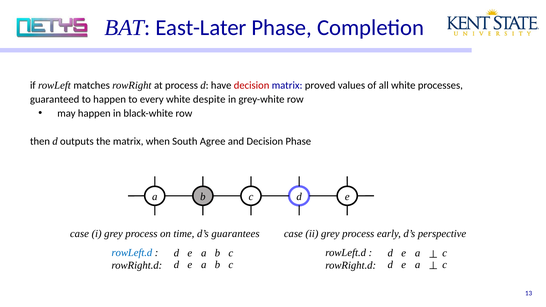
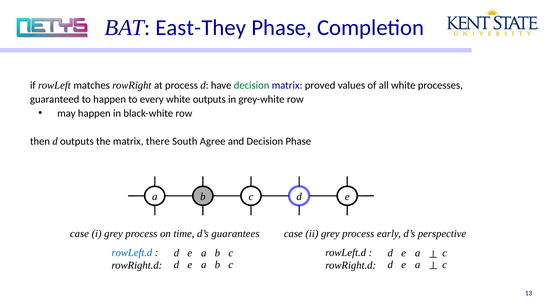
East-Later: East-Later -> East-They (201, 28)
decision colour: red -> green (252, 85)
white despite: despite -> outputs (209, 99)
when: when -> there (158, 141)
